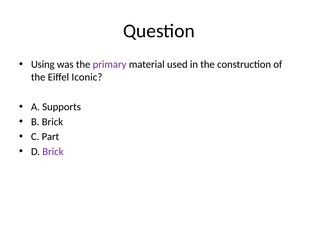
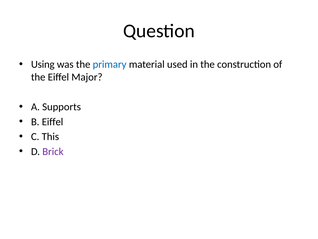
primary colour: purple -> blue (110, 64)
Iconic: Iconic -> Major (87, 77)
B Brick: Brick -> Eiffel (53, 122)
Part: Part -> This (50, 136)
